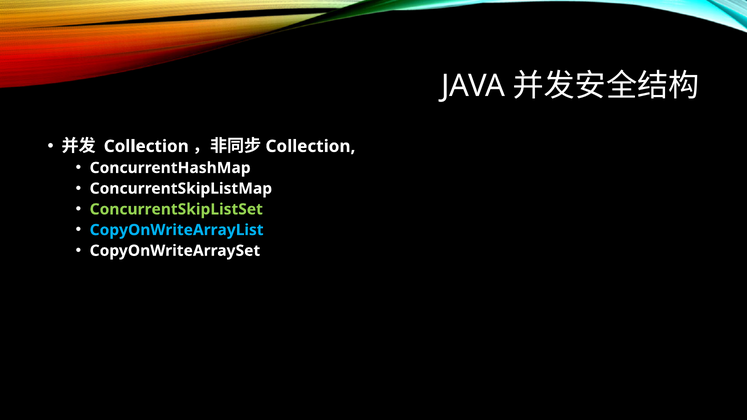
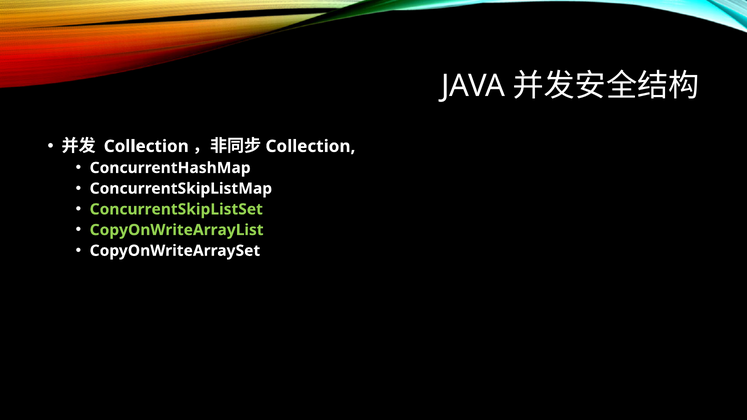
CopyOnWriteArrayList colour: light blue -> light green (177, 230)
